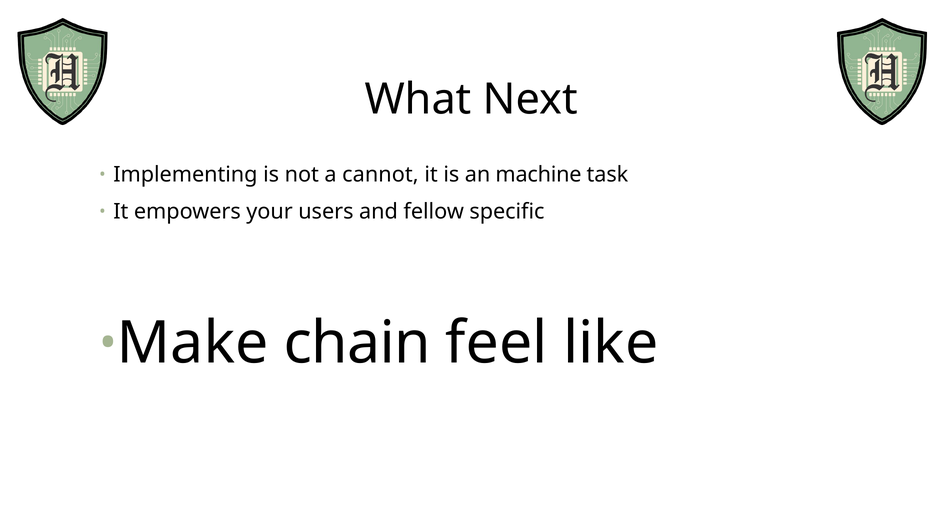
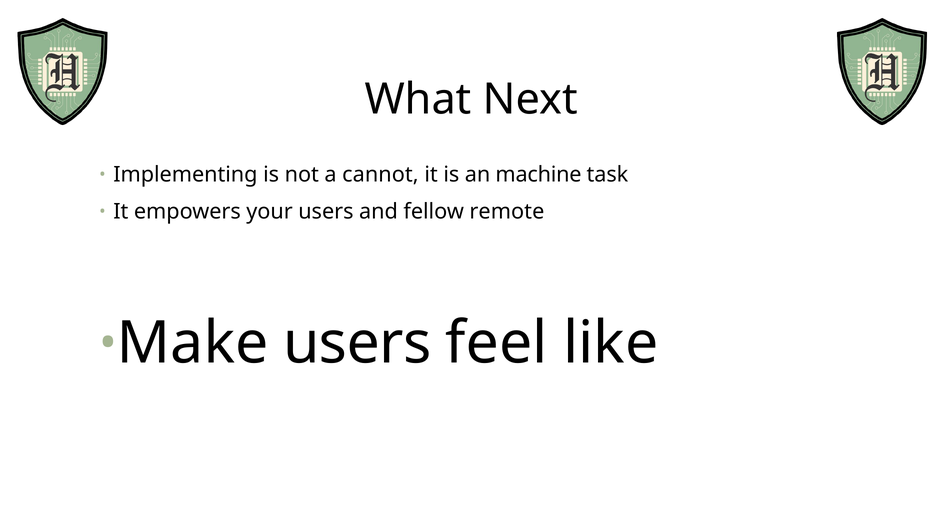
specific: specific -> remote (507, 212)
Make chain: chain -> users (357, 343)
